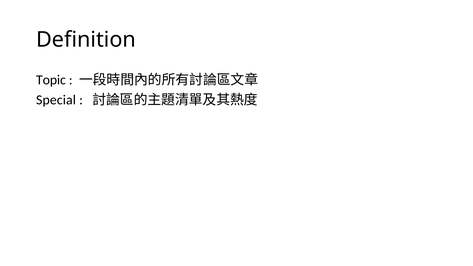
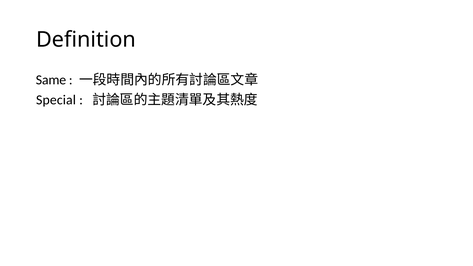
Topic: Topic -> Same (51, 80)
